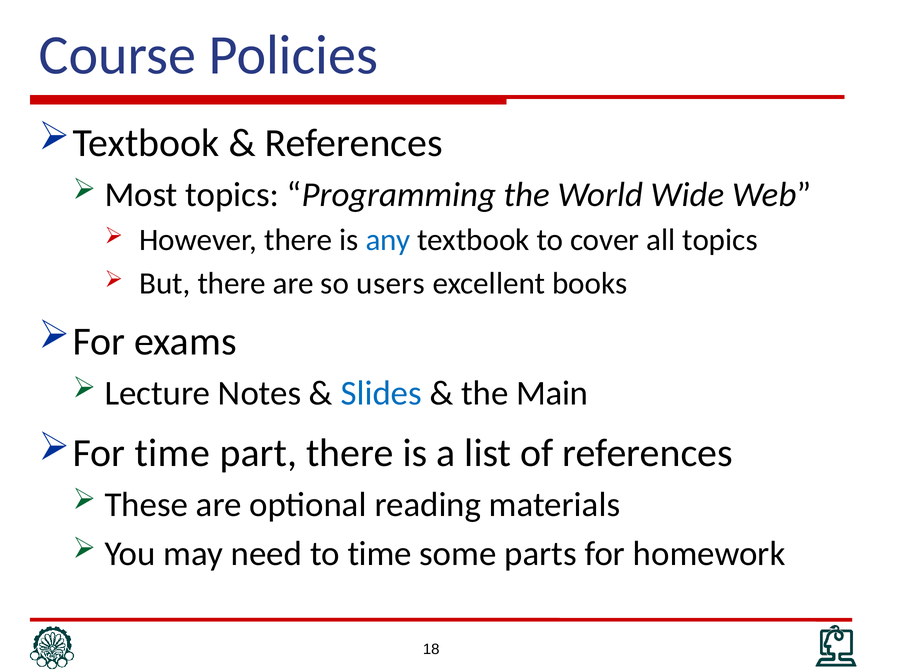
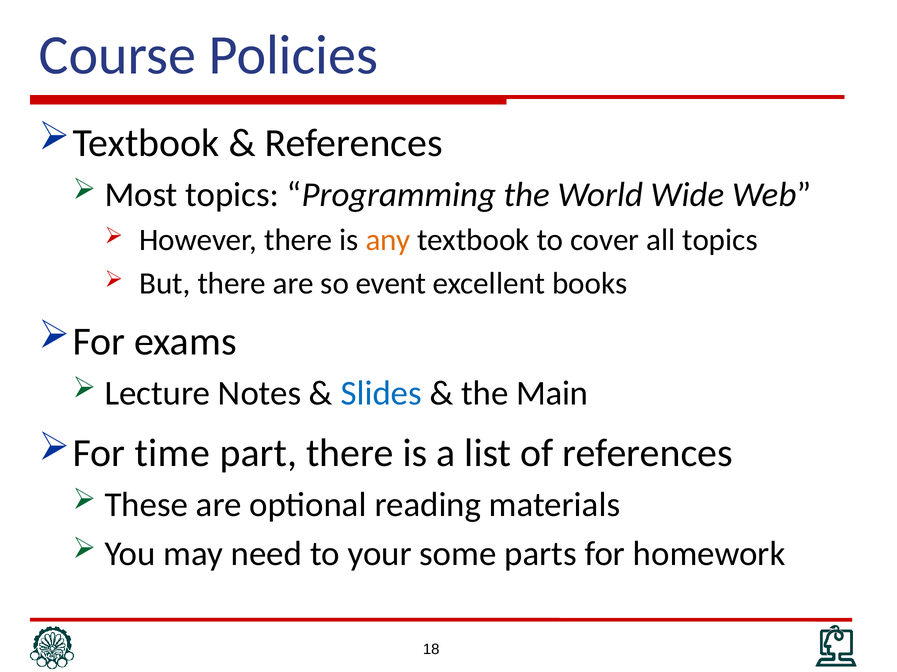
any colour: blue -> orange (388, 240)
users: users -> event (391, 284)
to time: time -> your (380, 554)
